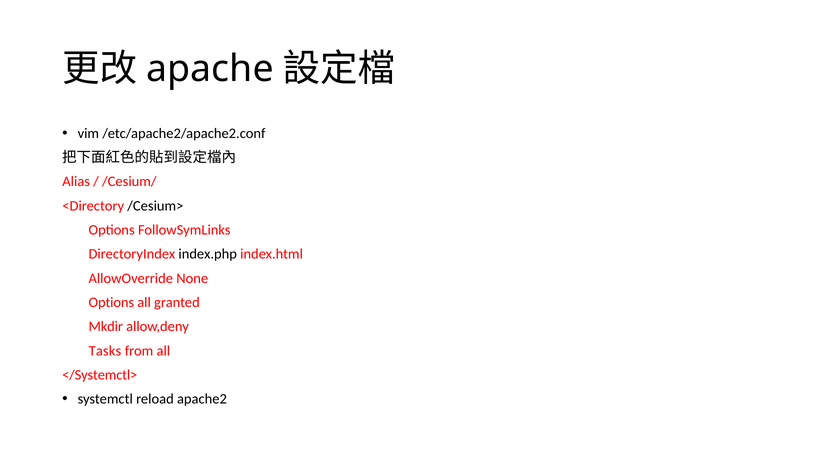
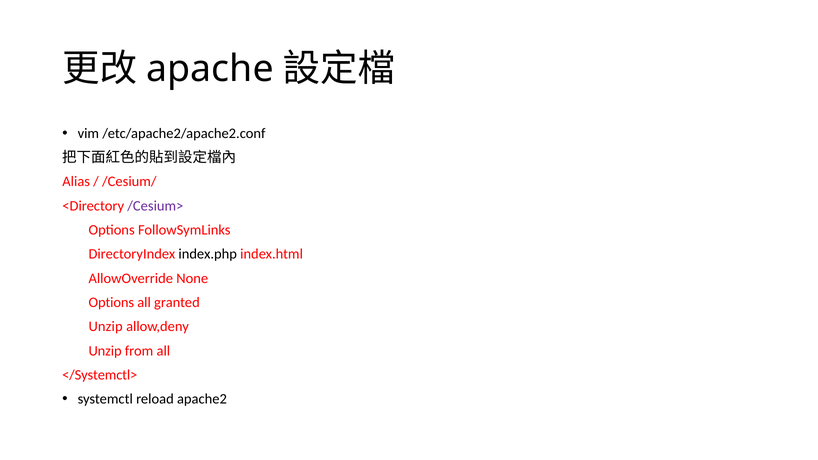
/Cesium> colour: black -> purple (155, 206)
Mkdir: Mkdir -> Unzip (106, 327)
Tasks: Tasks -> Unzip (105, 351)
